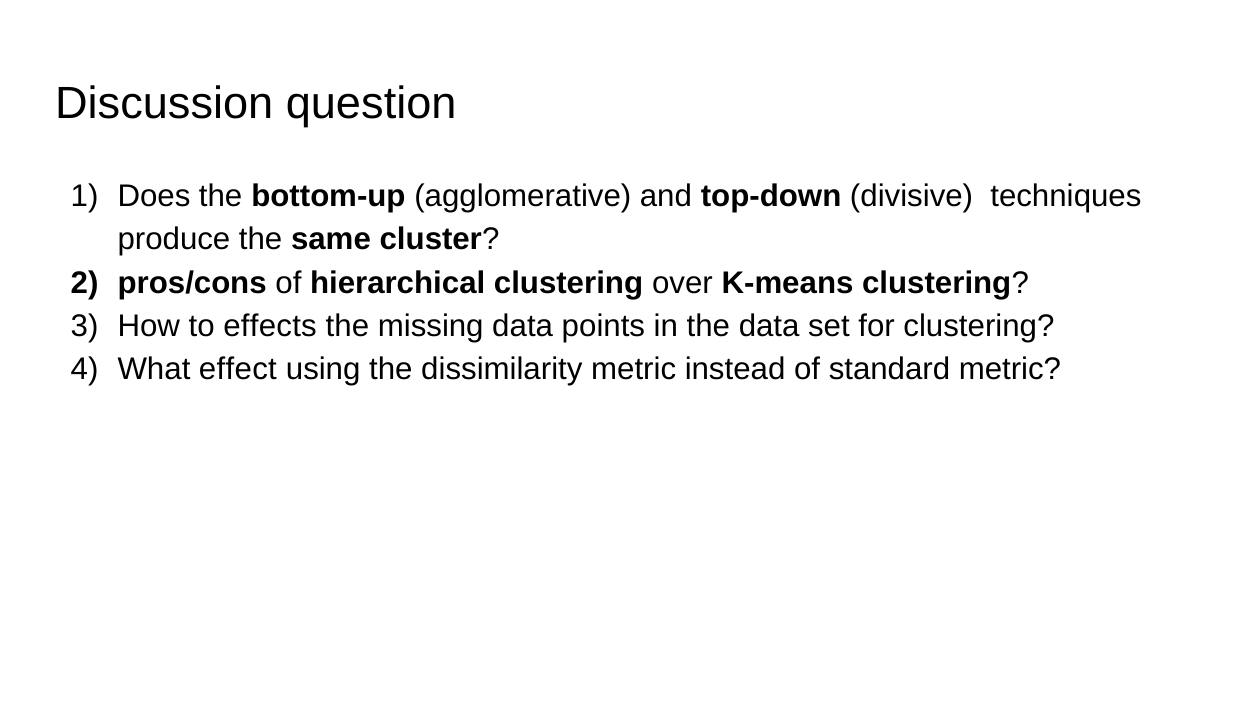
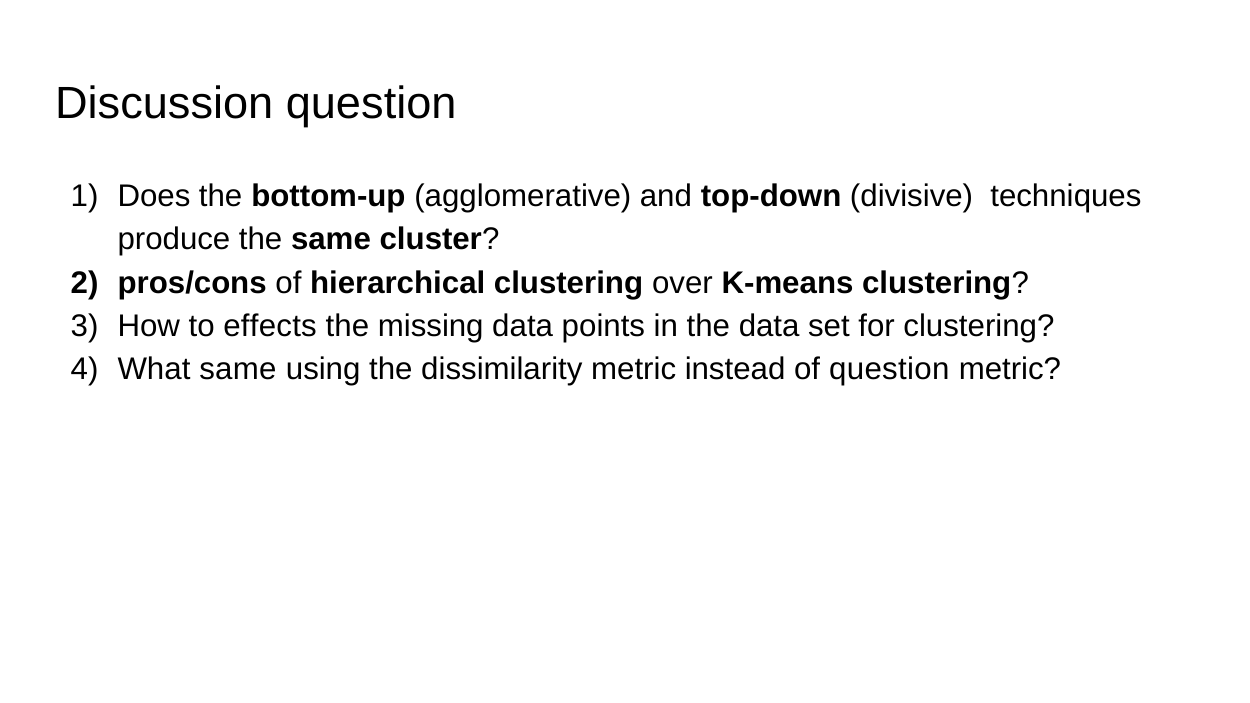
What effect: effect -> same (238, 369)
of standard: standard -> question (889, 369)
